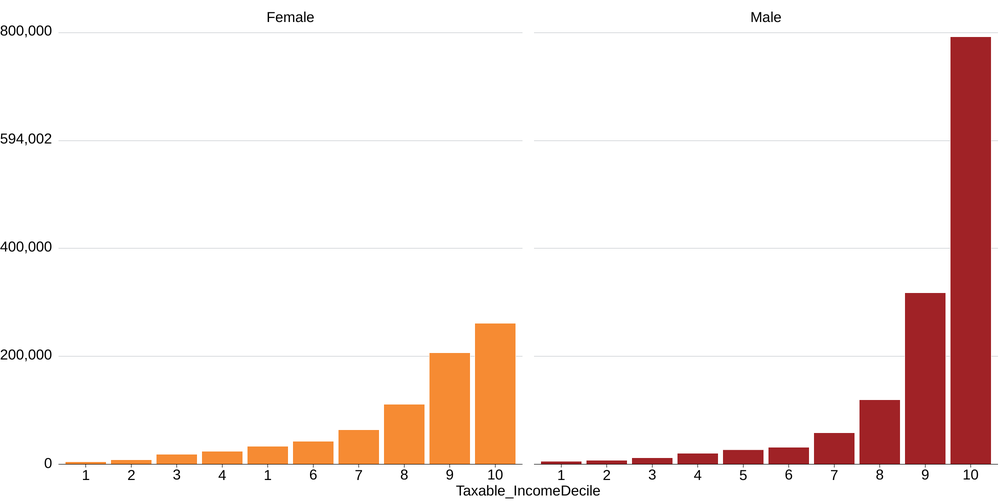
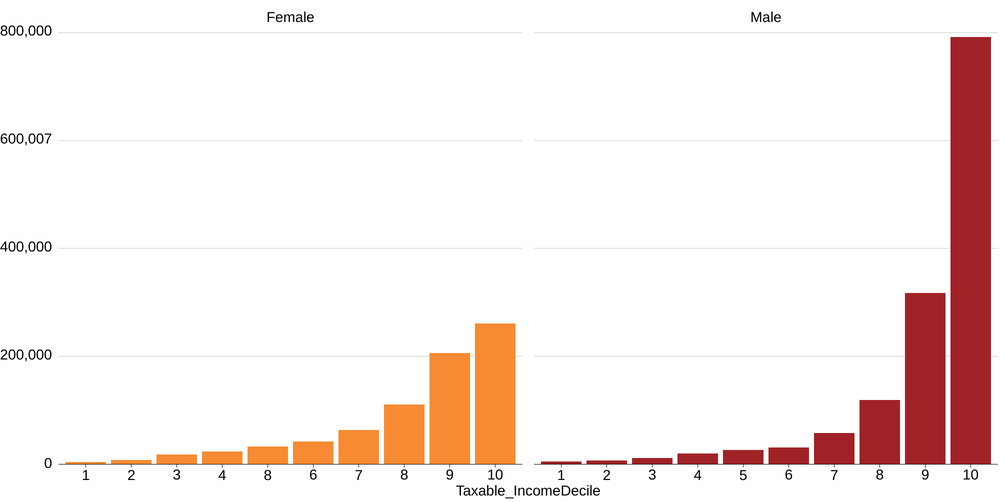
594,002: 594,002 -> 600,007 (26, 139)
4 1: 1 -> 8 (268, 476)
